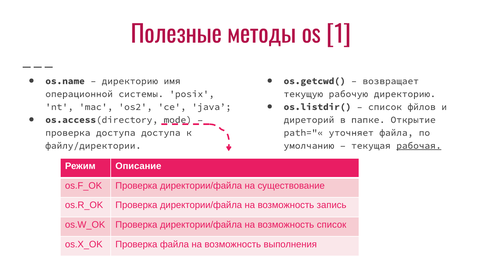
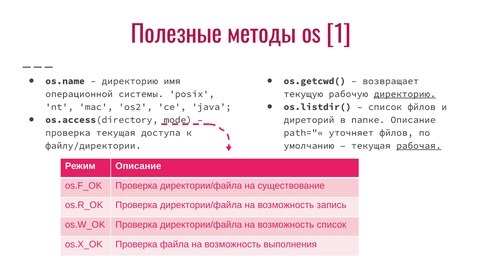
директорию underline: none -> present (405, 94)
папке Открытие: Открытие -> Описание (413, 120)
проверка доступа: доступа -> текущая (116, 133)
уточняет файла: файла -> фйлов (396, 133)
